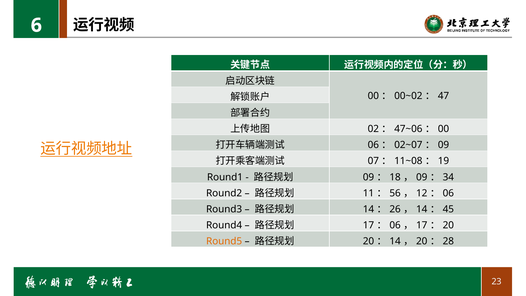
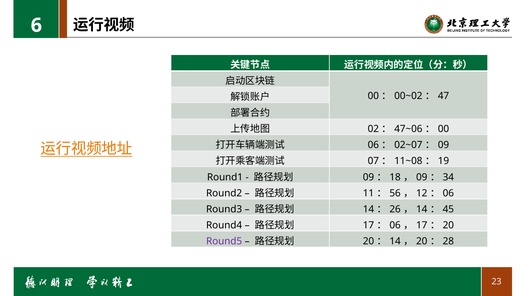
Round5 colour: orange -> purple (224, 241)
